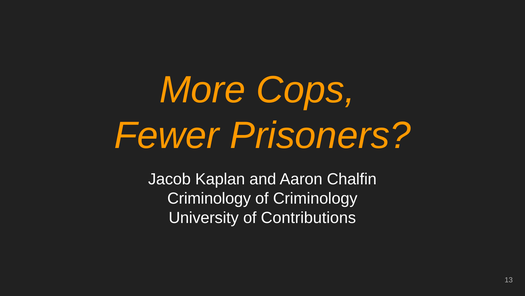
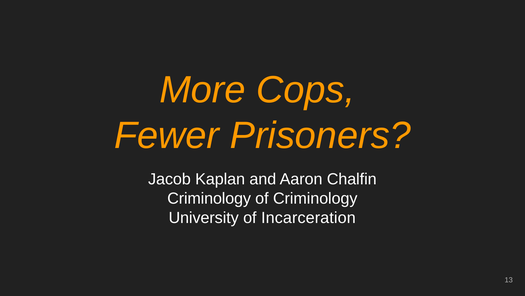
Contributions: Contributions -> Incarceration (308, 217)
